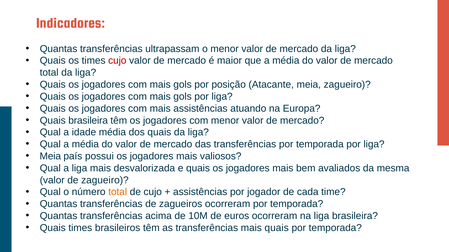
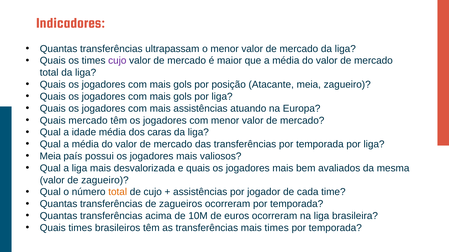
cujo colour: red -> purple (117, 61)
Quais brasileira: brasileira -> mercado (88, 121)
dos quais: quais -> caras (159, 133)
mais quais: quais -> times (277, 228)
